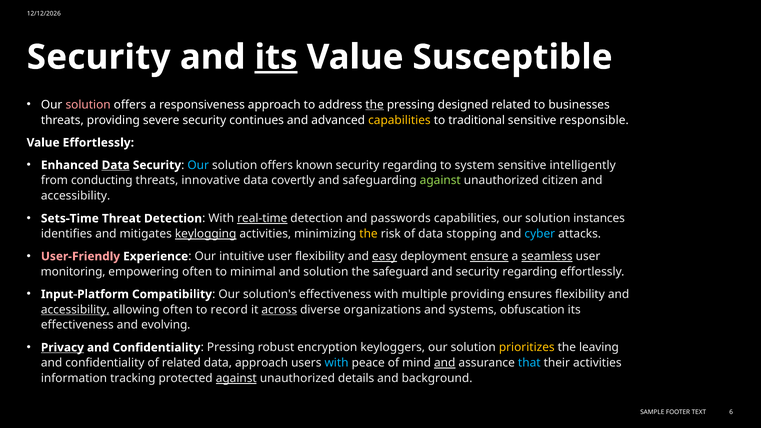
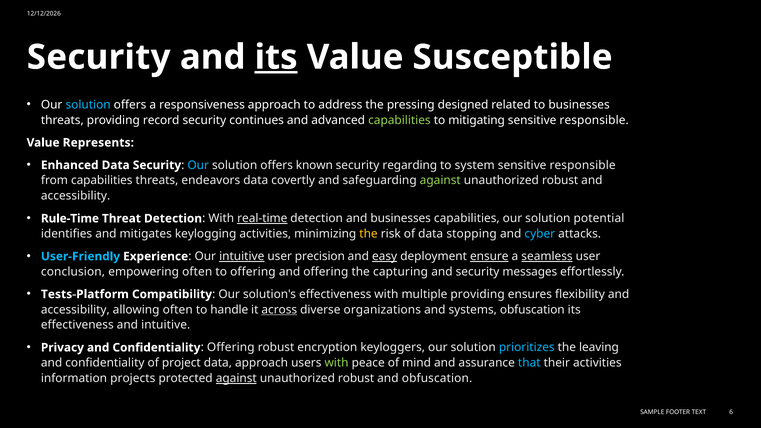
solution colour: pink -> light blue (88, 105)
the underline: present -> none (375, 105)
severe: severe -> record (161, 120)
capabilities colour: yellow -> light green (399, 120)
traditional: traditional -> mitigating (477, 120)
Value Effortlessly: Effortlessly -> Represents (98, 143)
Data underline: present -> none (116, 165)
intelligently: intelligently -> responsible (583, 165)
from conducting: conducting -> capabilities (102, 181)
innovative: innovative -> endeavors (211, 181)
citizen: citizen -> robust (560, 181)
Sets-Time: Sets-Time -> Rule-Time (70, 218)
and passwords: passwords -> businesses (401, 218)
instances: instances -> potential (599, 218)
keylogging underline: present -> none (206, 234)
User-Friendly colour: pink -> light blue (80, 256)
intuitive underline: none -> present (242, 256)
user flexibility: flexibility -> precision (320, 256)
monitoring: monitoring -> conclusion (73, 272)
to minimal: minimal -> offering (253, 272)
and solution: solution -> offering (326, 272)
safeguard: safeguard -> capturing (401, 272)
and security regarding: regarding -> messages (530, 272)
Input-Platform: Input-Platform -> Tests-Platform (85, 294)
accessibility underline: present -> none (75, 310)
record: record -> handle (229, 310)
and evolving: evolving -> intuitive (166, 325)
Privacy underline: present -> none (62, 348)
Confidentiality Pressing: Pressing -> Offering (231, 348)
prioritizes colour: yellow -> light blue (527, 348)
of related: related -> project (181, 363)
with colour: light blue -> light green (337, 363)
and underline: present -> none (445, 363)
tracking: tracking -> projects (133, 378)
details: details -> robust (356, 378)
and background: background -> obfuscation (437, 378)
